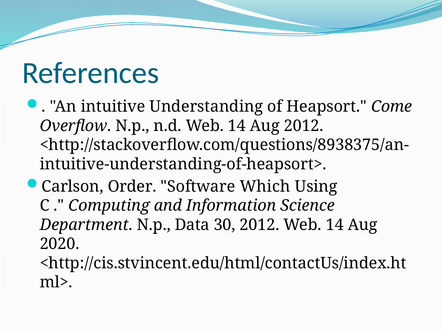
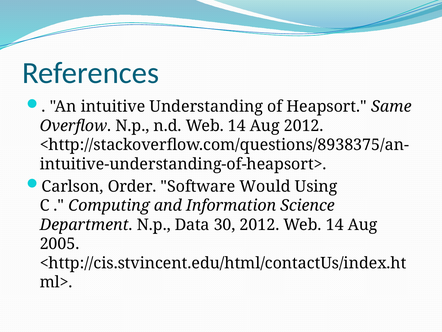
Come: Come -> Same (391, 106)
Which: Which -> Would (265, 186)
2020: 2020 -> 2005 (60, 244)
